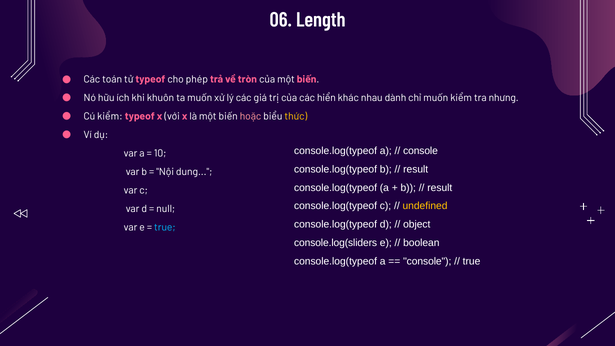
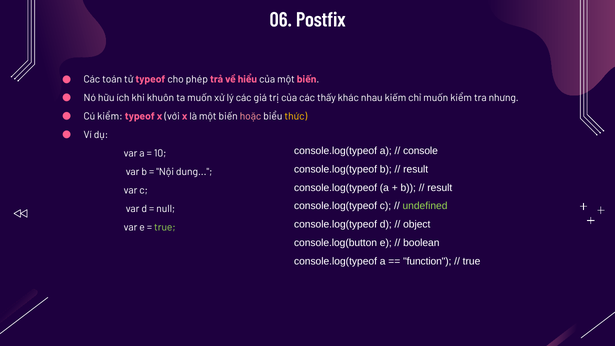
Length: Length -> Postfix (321, 20)
tròn: tròn -> hiểu (247, 79)
hiển: hiển -> thấy (326, 98)
dành: dành -> kiếm (395, 98)
undefined colour: yellow -> light green (425, 206)
true colour: light blue -> light green (165, 227)
console.log(sliders: console.log(sliders -> console.log(button (336, 243)
console: console -> function (427, 261)
